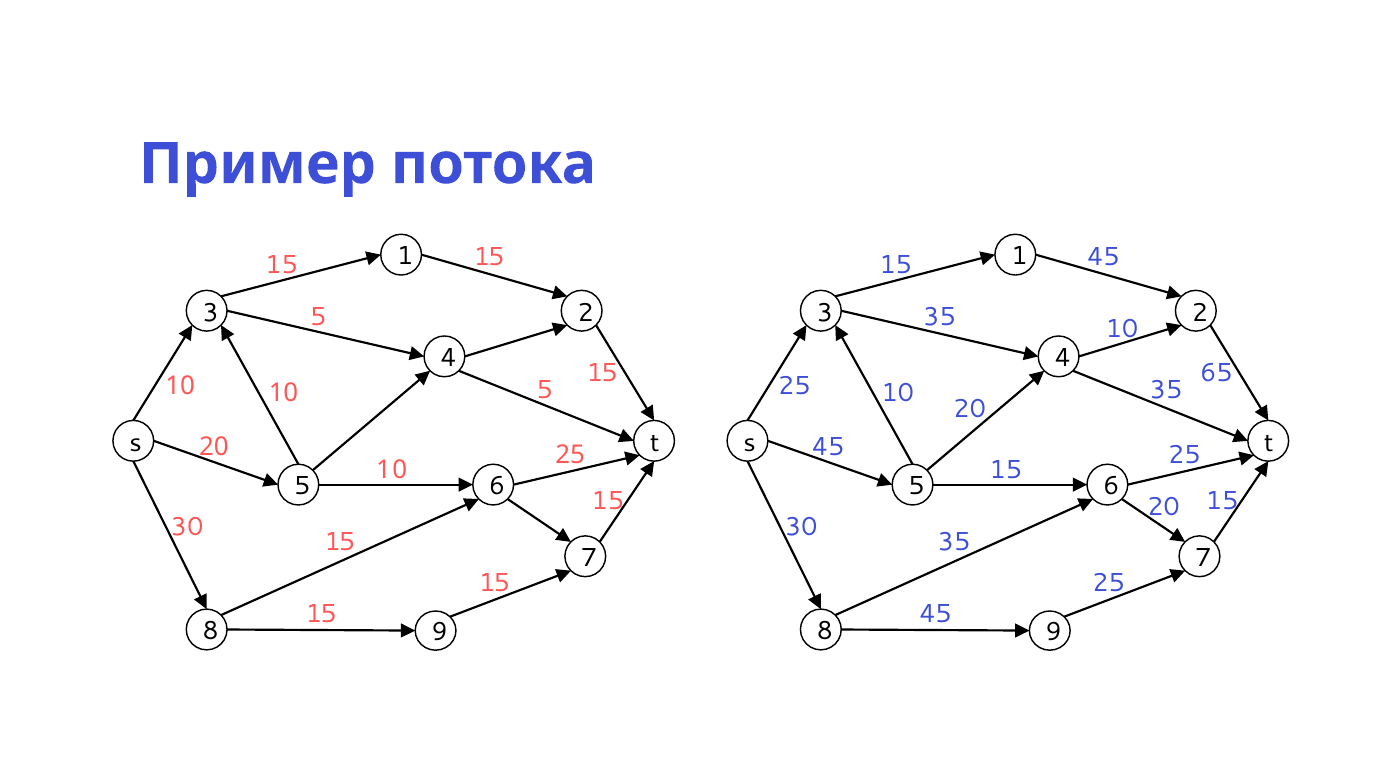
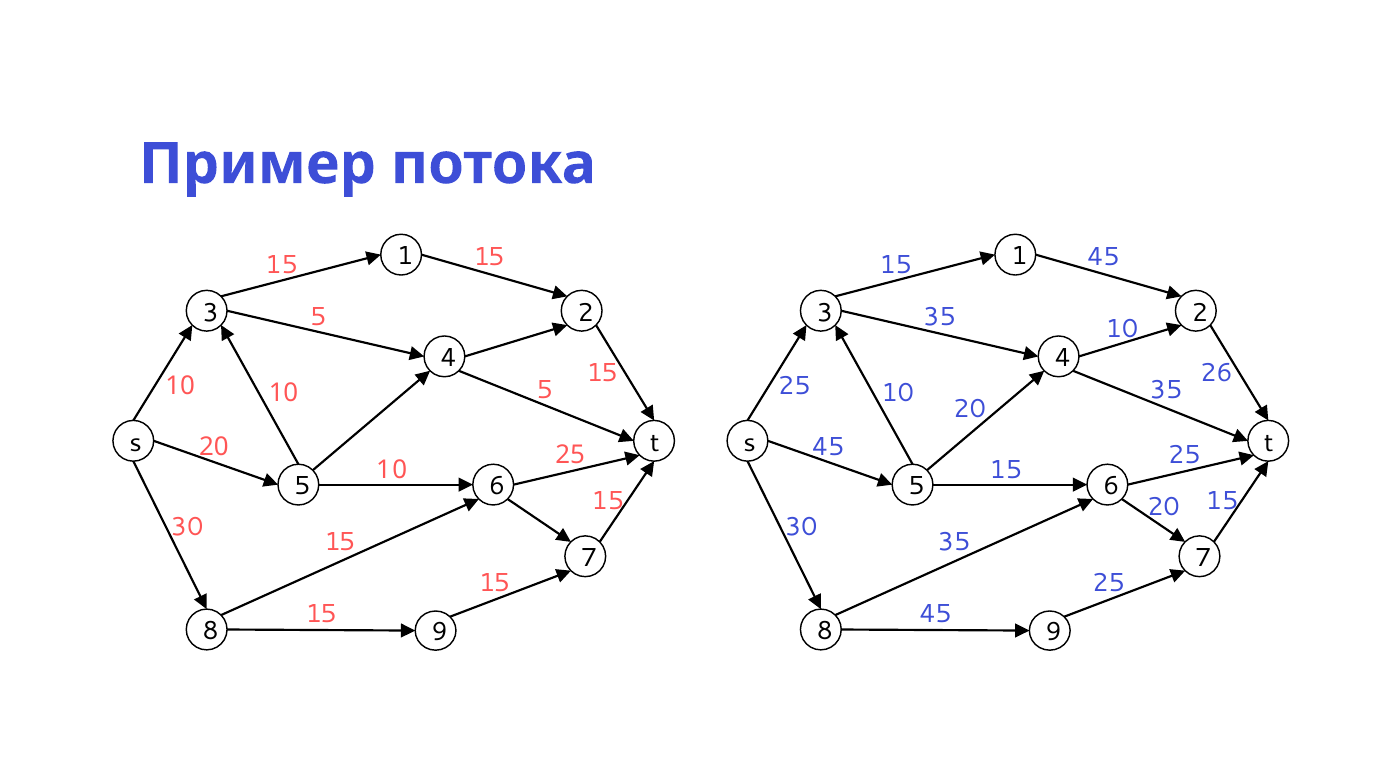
65: 65 -> 26 (1216, 373)
